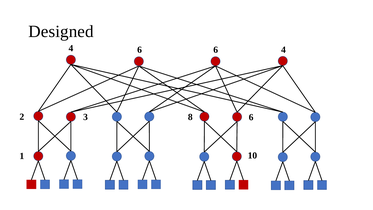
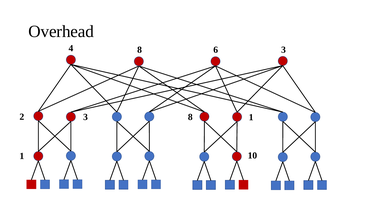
Designed: Designed -> Overhead (61, 31)
4 6: 6 -> 8 (140, 50)
6 4: 4 -> 3 (283, 50)
2 6: 6 -> 1 (251, 117)
